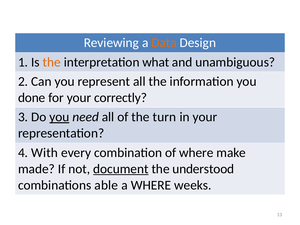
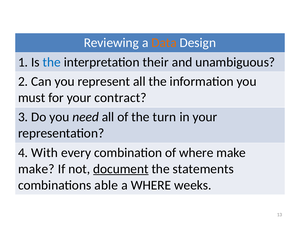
the colour: orange -> blue (52, 62)
what: what -> their (156, 62)
done: done -> must (32, 98)
correctly: correctly -> contract (120, 98)
you underline: present -> none (59, 117)
made: made -> make (36, 169)
understood: understood -> statements (203, 169)
